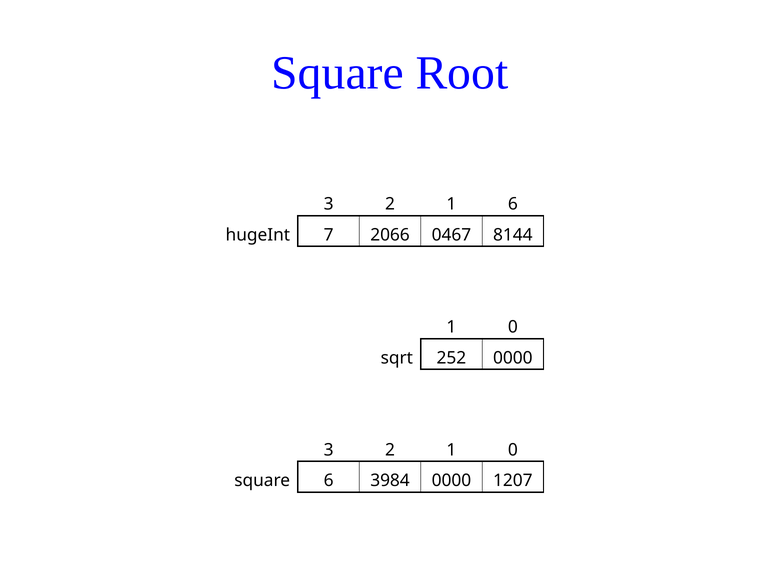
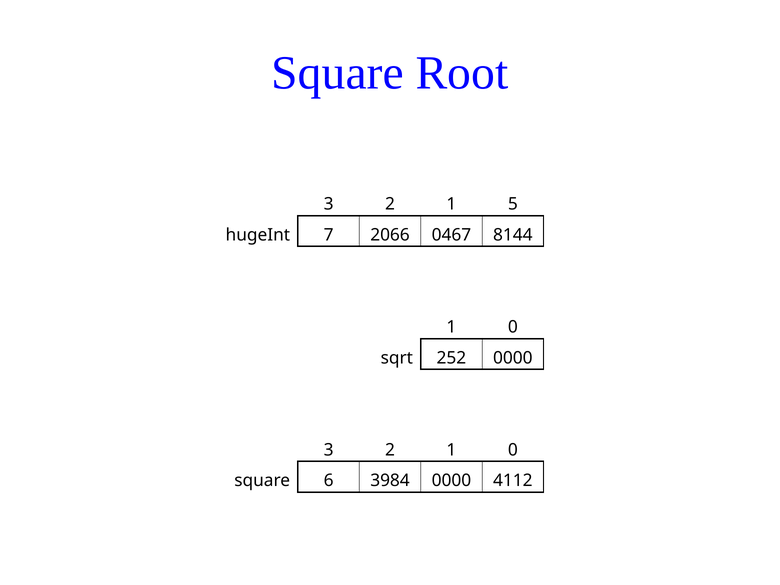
1 6: 6 -> 5 (513, 204)
1207: 1207 -> 4112 (513, 481)
